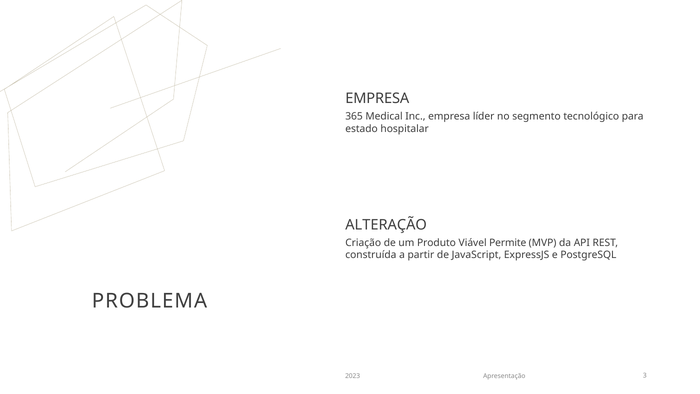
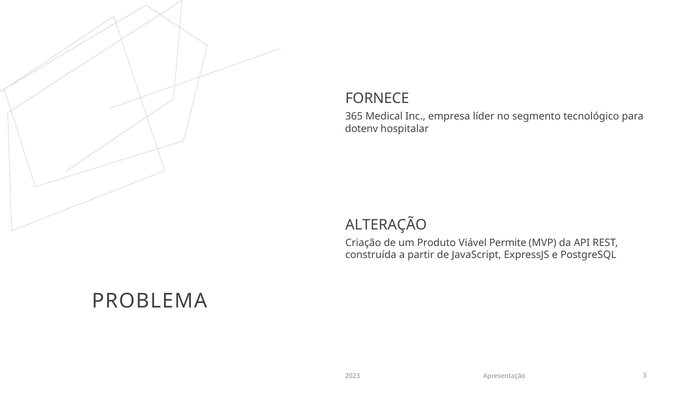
EMPRESA: EMPRESA -> FORNECE (377, 98)
estado: estado -> dotenv (362, 129)
